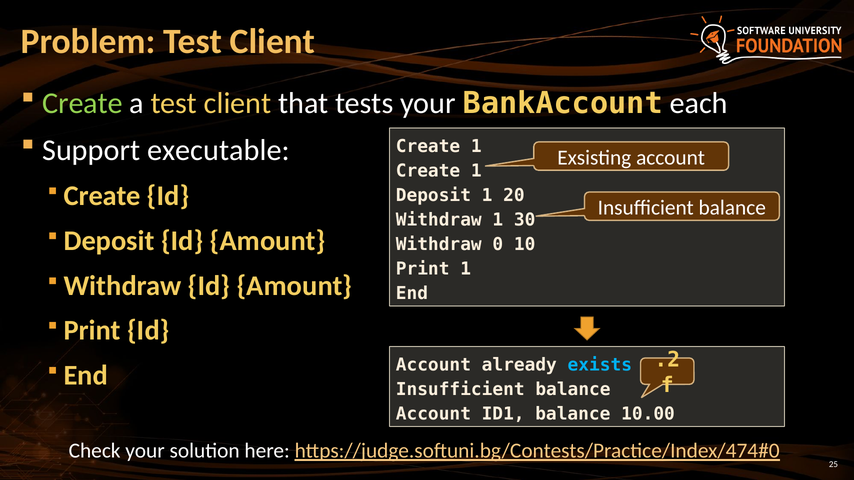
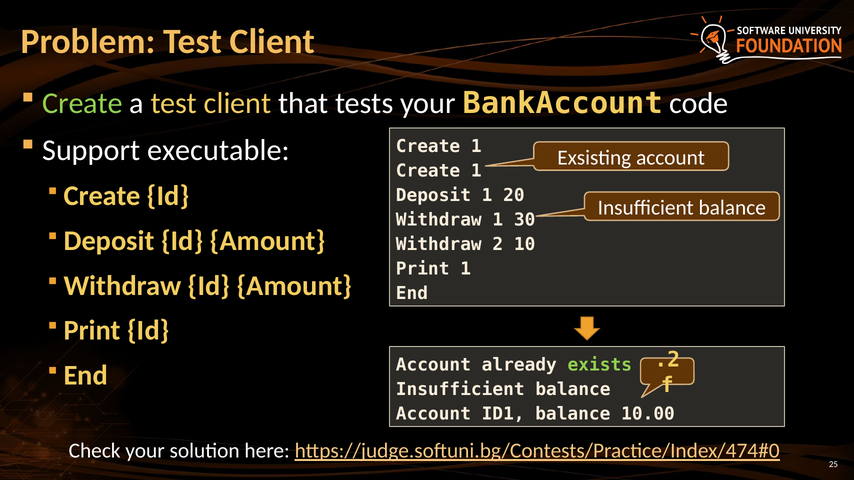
each: each -> code (699, 103)
0: 0 -> 2 (498, 245)
exists colour: light blue -> light green (600, 365)
